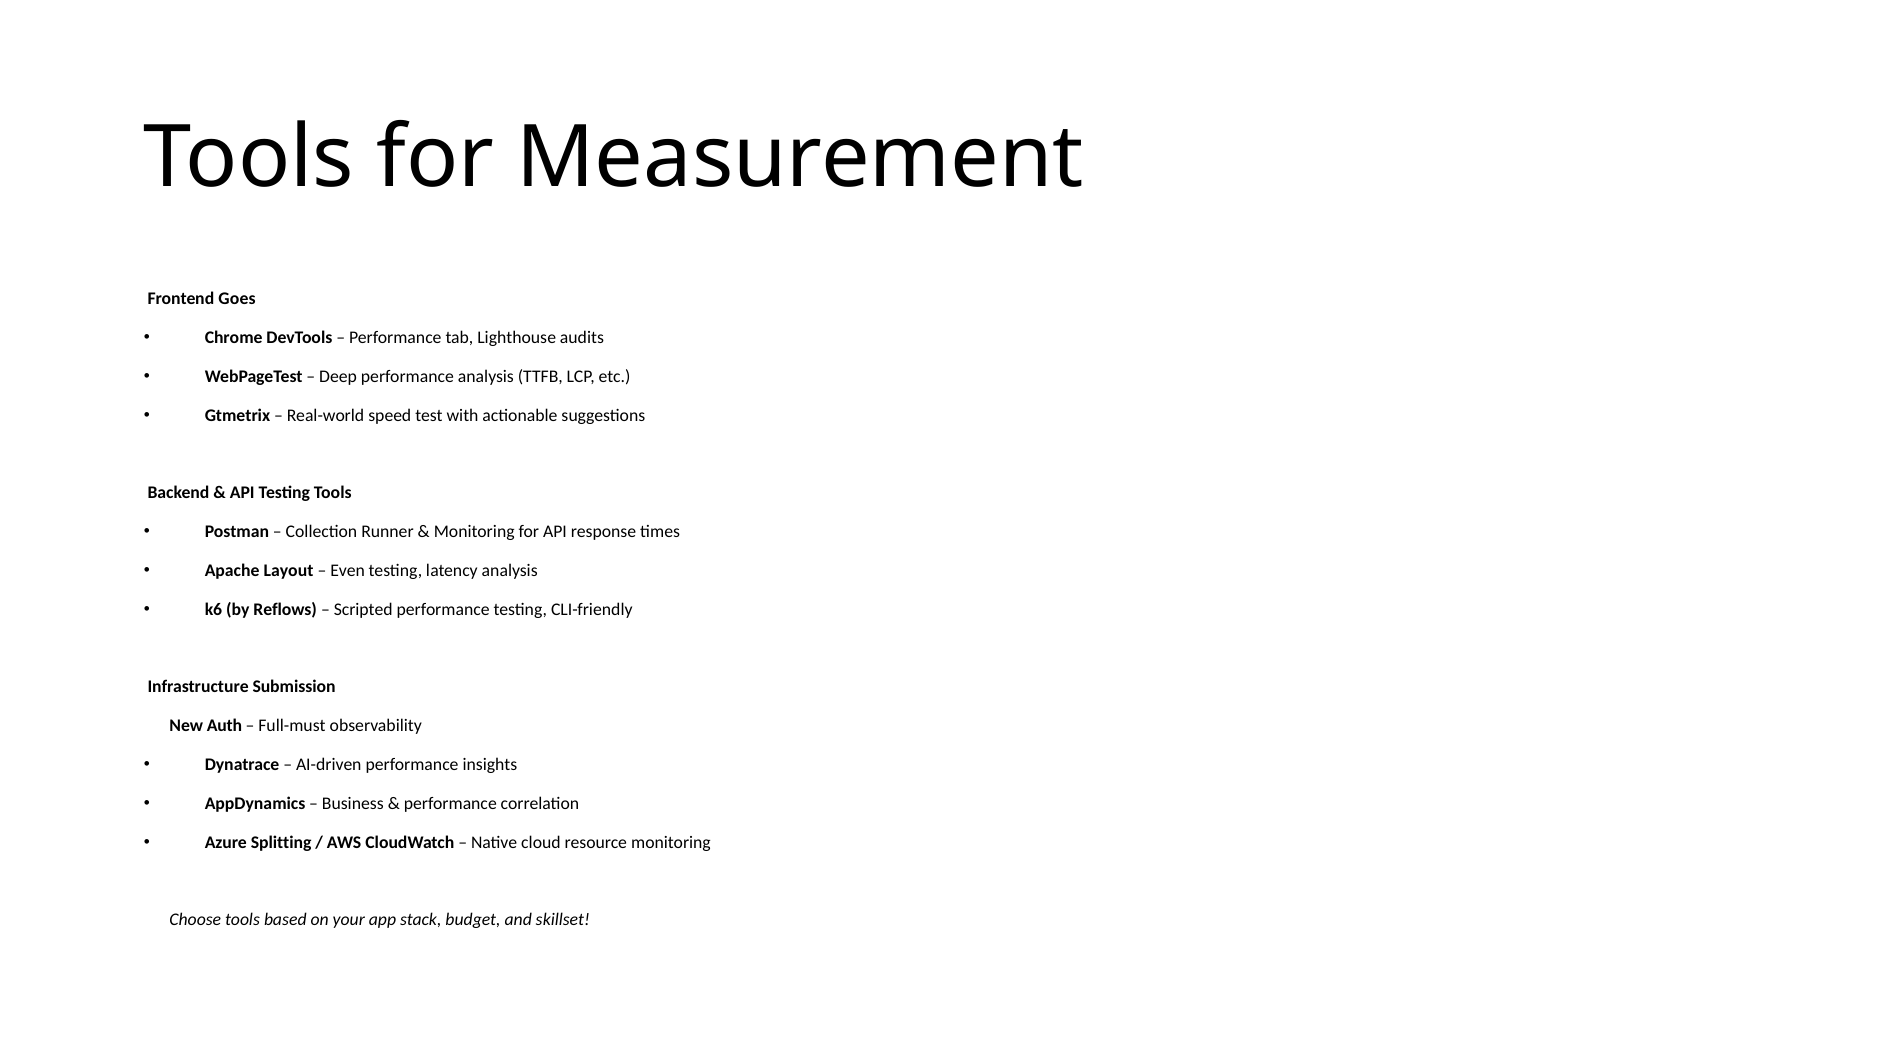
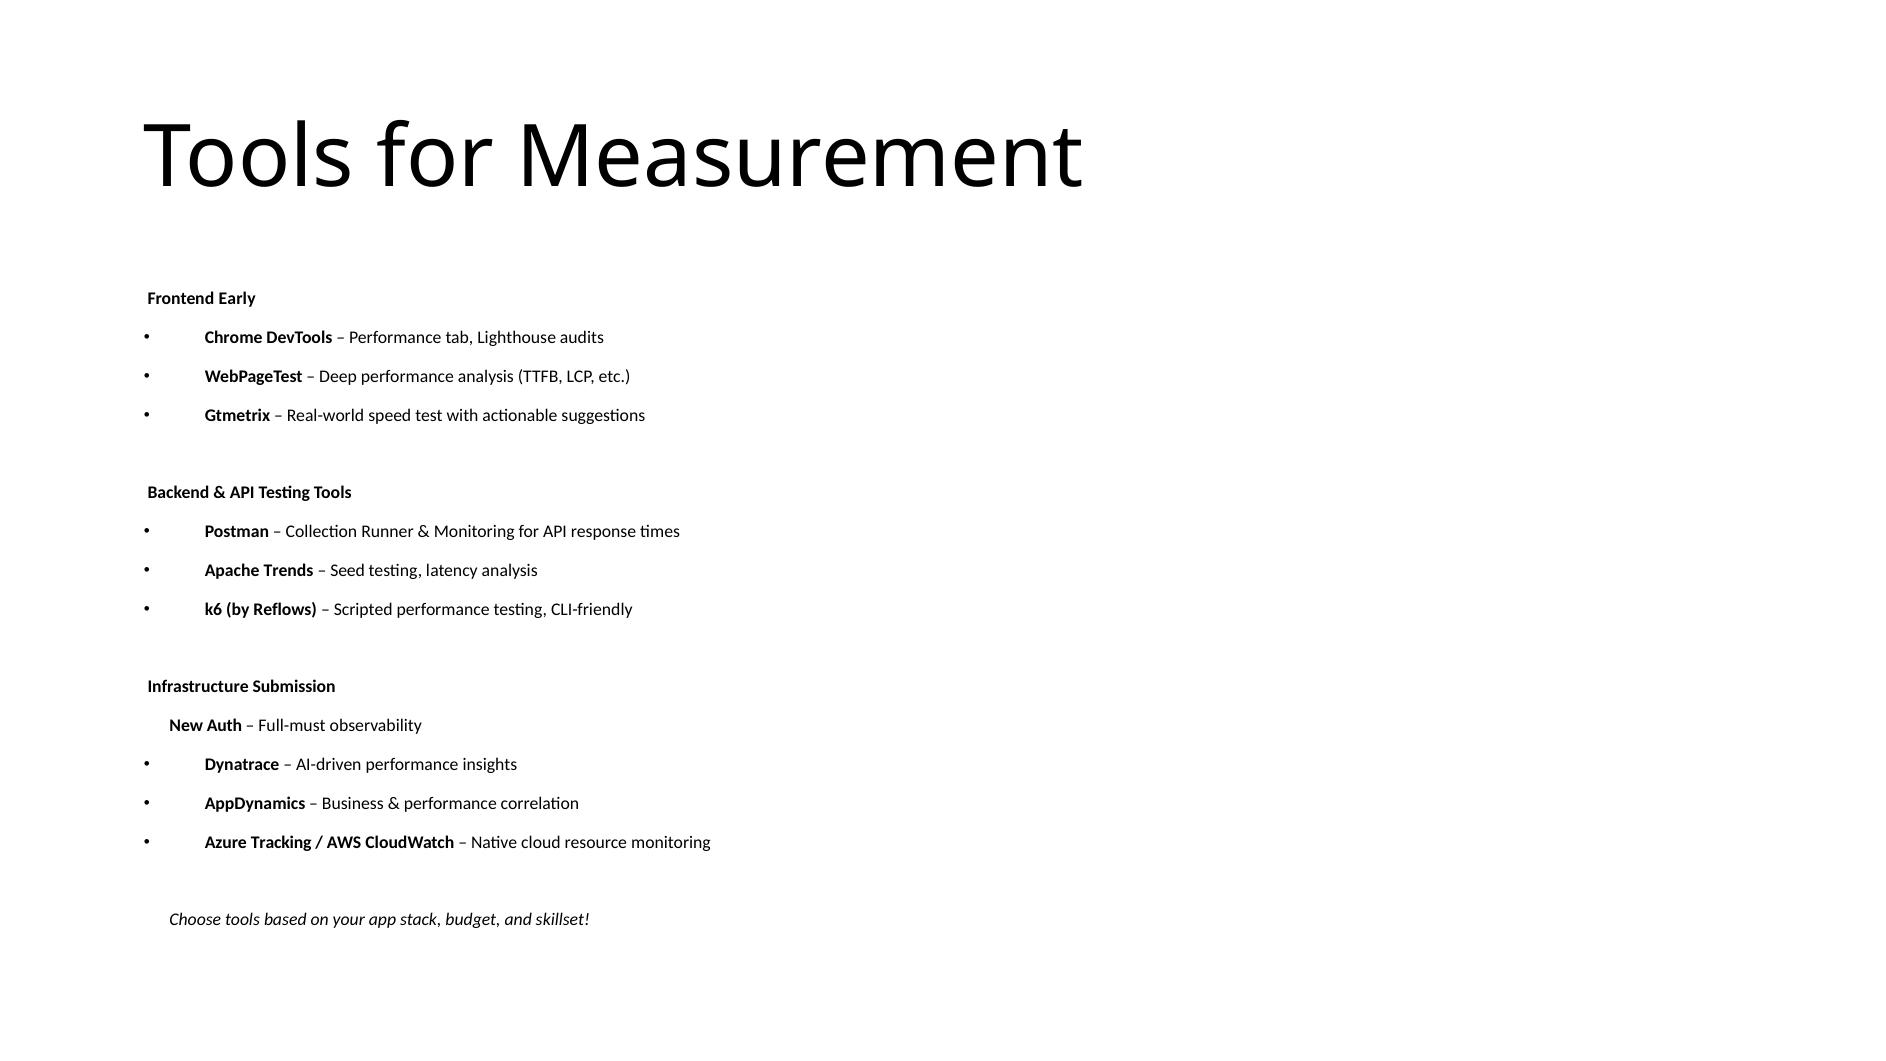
Goes: Goes -> Early (237, 299)
Layout: Layout -> Trends (289, 571)
Even: Even -> Seed (348, 571)
Splitting: Splitting -> Tracking (281, 842)
